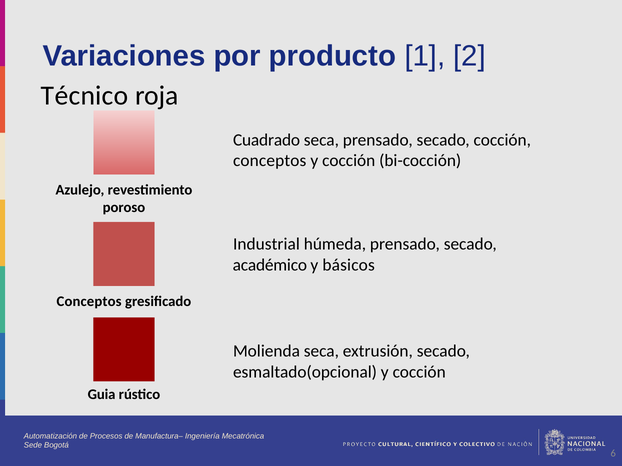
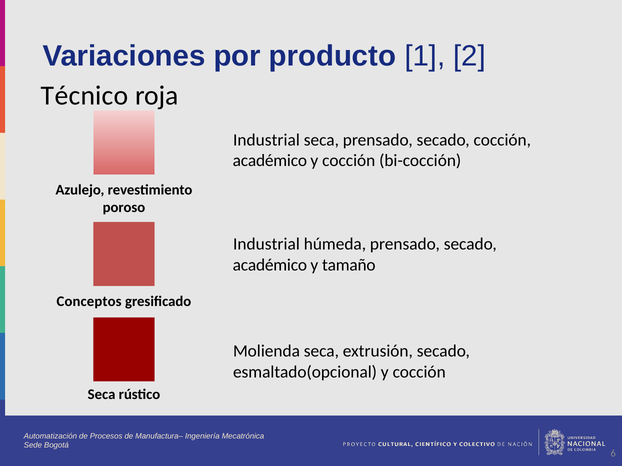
Cuadrado: Cuadrado -> Industrial (266, 140)
conceptos: conceptos -> académico (270, 161)
básicos: básicos -> tamaño (349, 265)
Guia: Guia -> Seca (102, 395)
